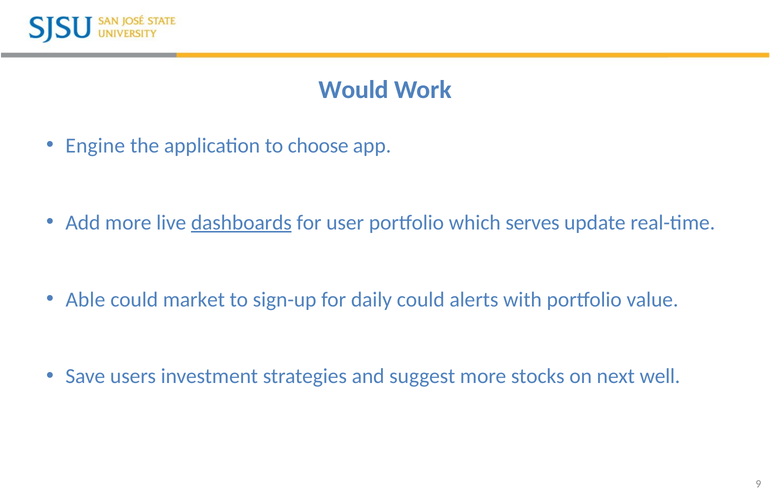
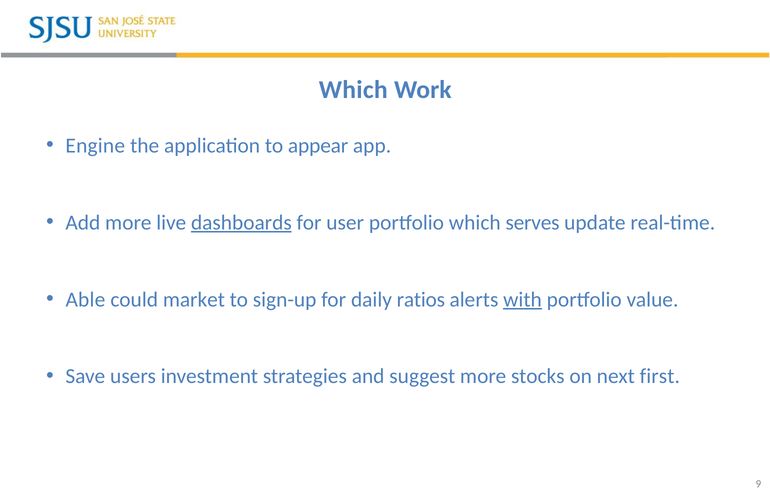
Would: Would -> Which (353, 90)
choose: choose -> appear (318, 146)
daily could: could -> ratios (421, 300)
with underline: none -> present (522, 300)
well: well -> first (660, 377)
